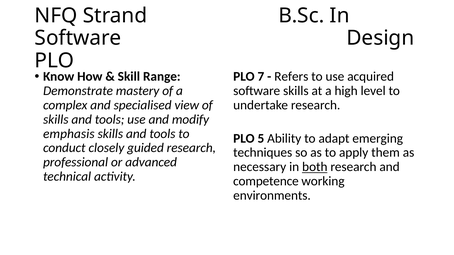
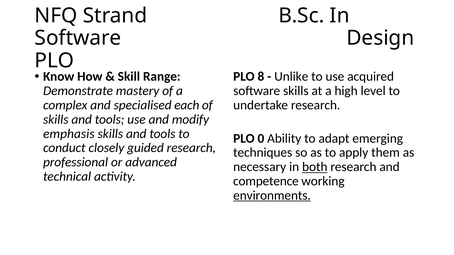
7: 7 -> 8 (261, 77)
Refers: Refers -> Unlike (291, 77)
view: view -> each (187, 105)
5: 5 -> 0 (261, 139)
environments underline: none -> present (272, 196)
